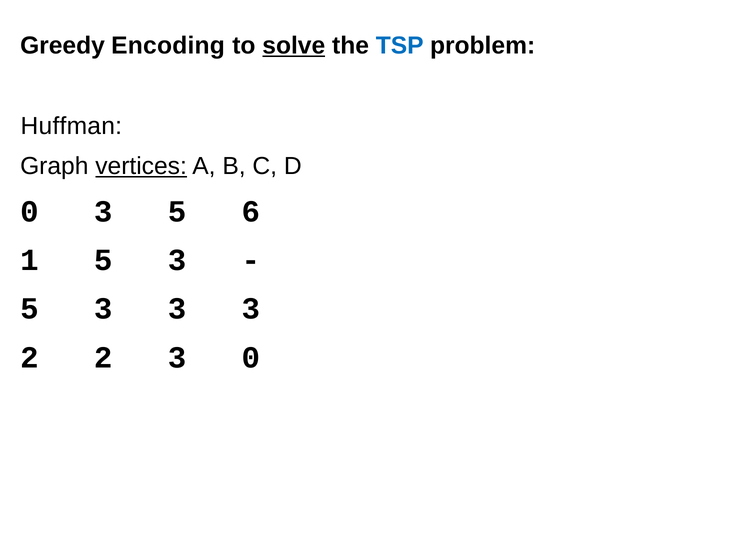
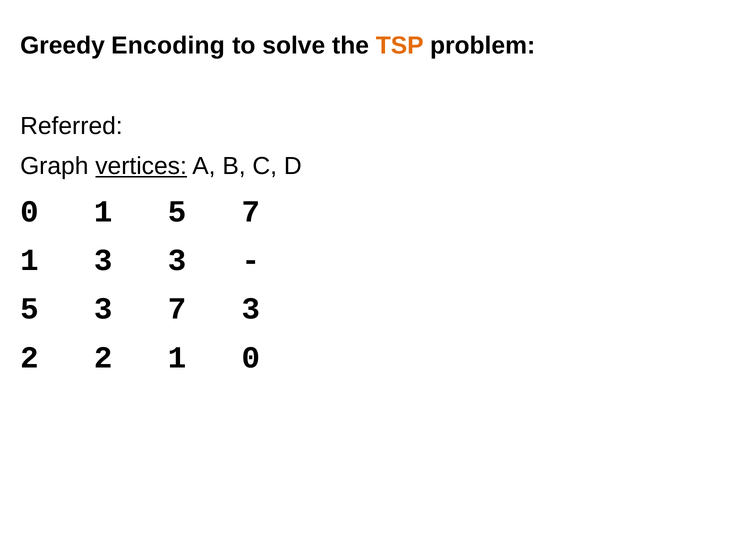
solve underline: present -> none (294, 46)
TSP colour: blue -> orange (400, 46)
Huffman: Huffman -> Referred (71, 126)
0 3: 3 -> 1 (103, 211)
5 6: 6 -> 7 (251, 211)
1 5: 5 -> 3 (103, 260)
5 3 3: 3 -> 7 (177, 308)
2 3: 3 -> 1 (177, 357)
